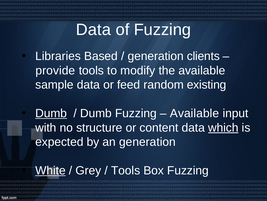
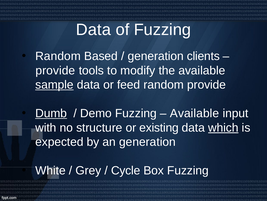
Libraries: Libraries -> Random (58, 56)
sample underline: none -> present (54, 84)
random existing: existing -> provide (207, 84)
Dumb: Dumb -> Demo (96, 113)
content: content -> existing (159, 127)
White underline: present -> none (50, 170)
Tools: Tools -> Cycle (126, 170)
